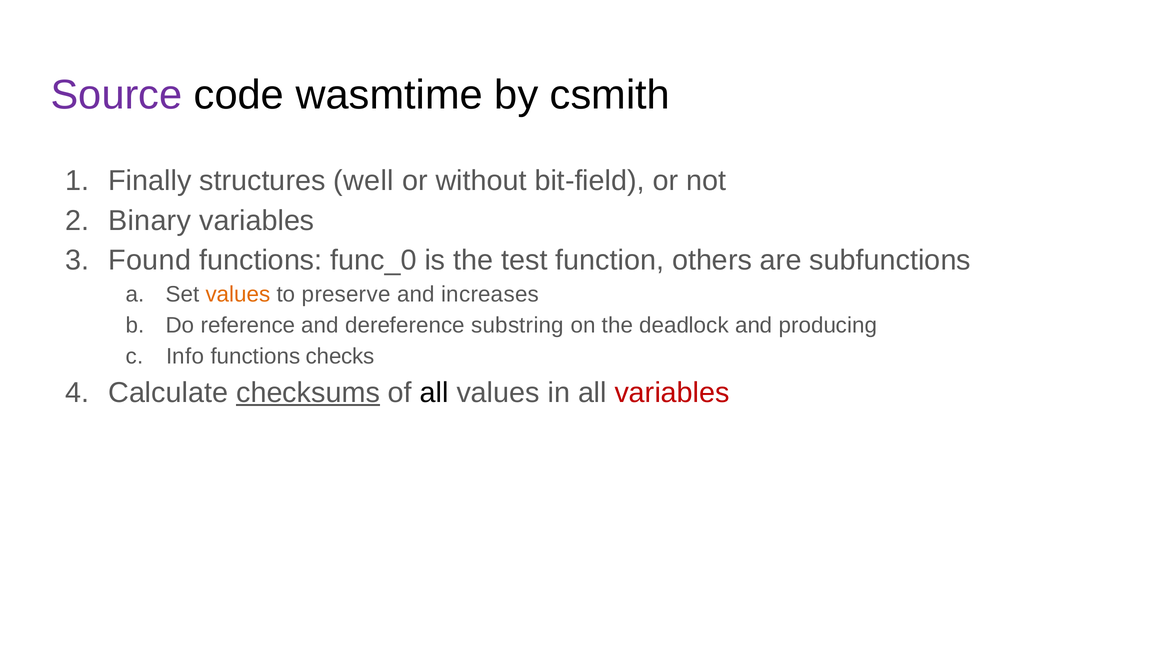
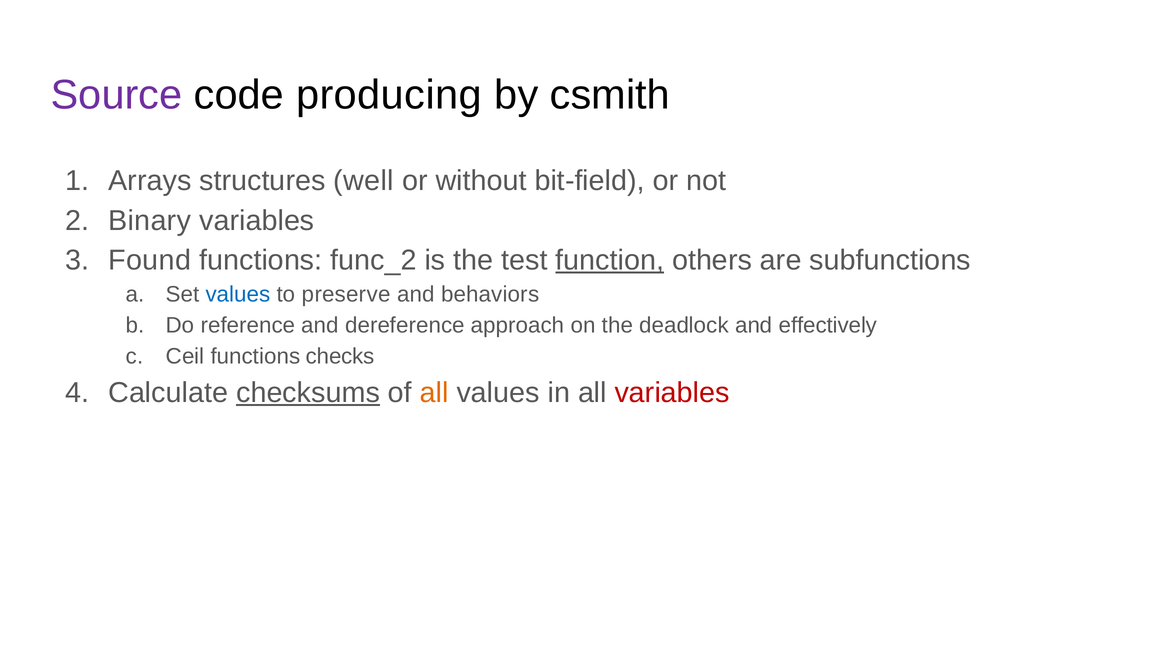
wasmtime: wasmtime -> producing (389, 95)
Finally: Finally -> Arrays (150, 181)
func_0: func_0 -> func_2 (373, 260)
function underline: none -> present (610, 260)
values colour: orange -> blue (238, 295)
increases: increases -> behaviors (490, 295)
substring: substring -> approach (518, 326)
producing: producing -> effectively (828, 326)
Info: Info -> Ceil (185, 357)
all colour: black -> orange (434, 393)
